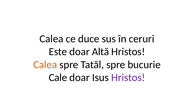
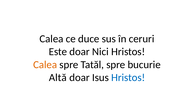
Altă: Altă -> Nici (100, 52)
Cale: Cale -> Altă (58, 78)
Hristos colour: purple -> blue (128, 78)
